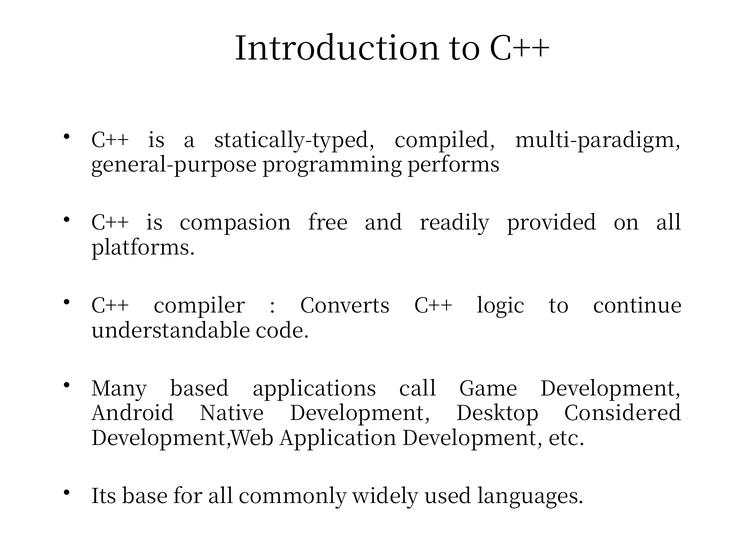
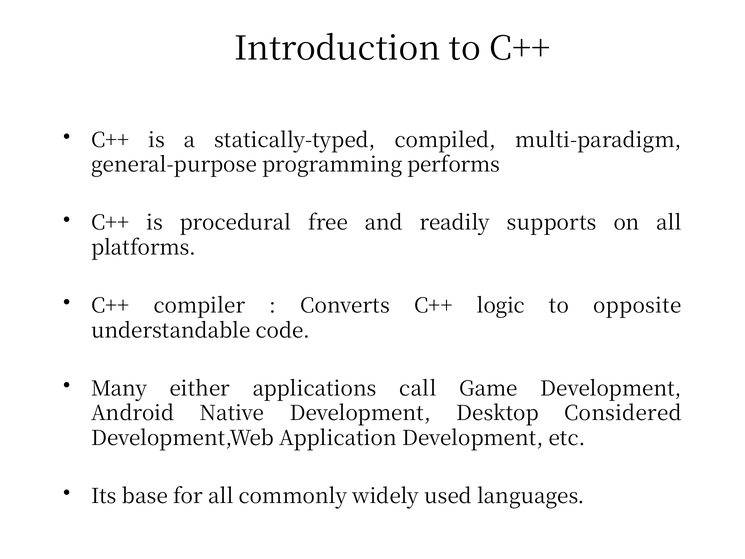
compasion: compasion -> procedural (236, 223)
provided: provided -> supports (552, 223)
continue: continue -> opposite (637, 306)
based: based -> either (200, 389)
